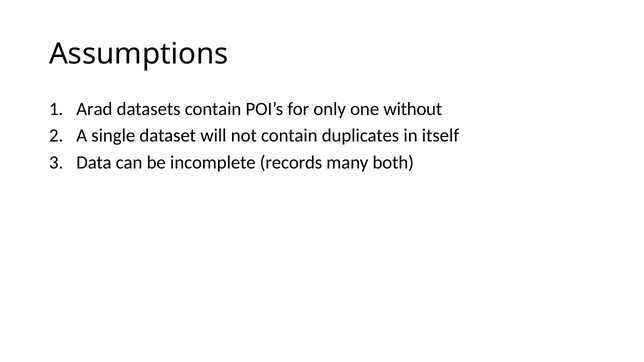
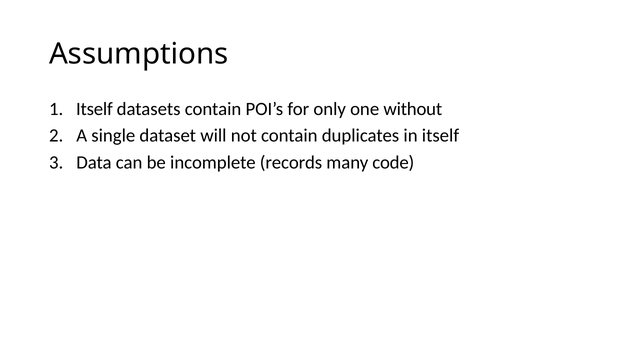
Arad: Arad -> Itself (94, 109)
both: both -> code (393, 163)
